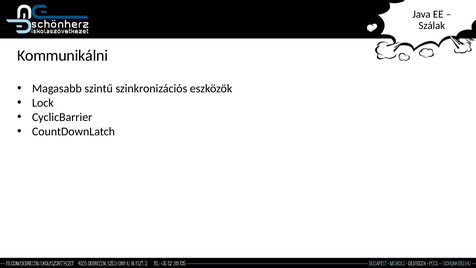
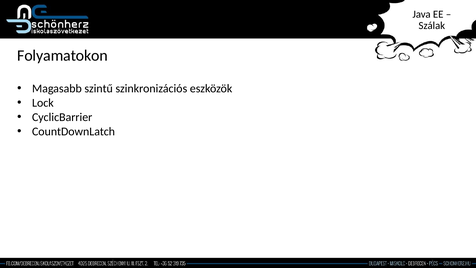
Kommunikálni: Kommunikálni -> Folyamatokon (63, 56)
